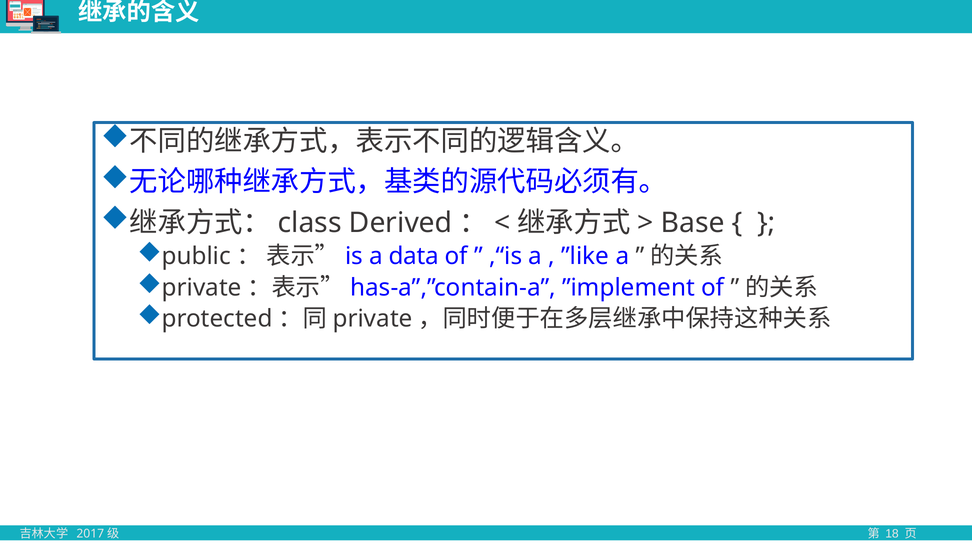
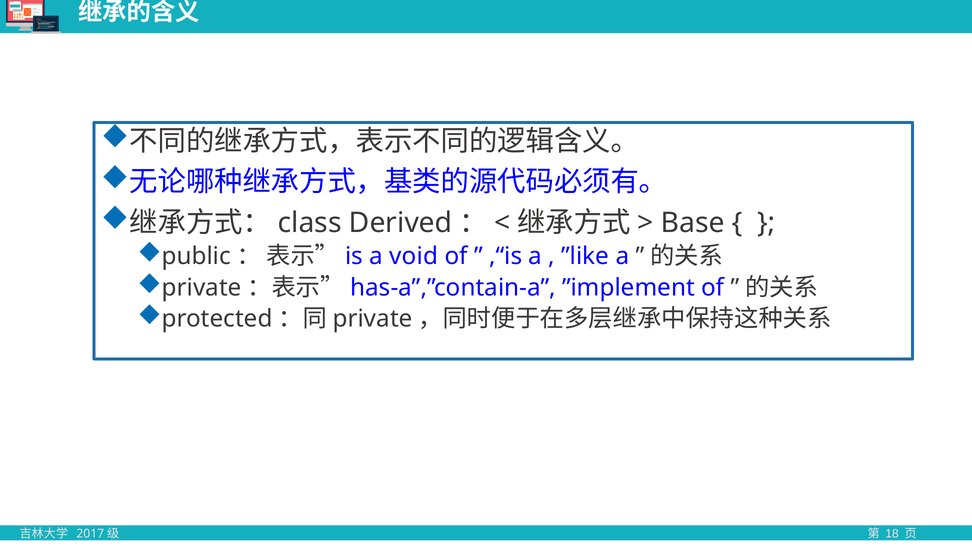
data: data -> void (414, 256)
